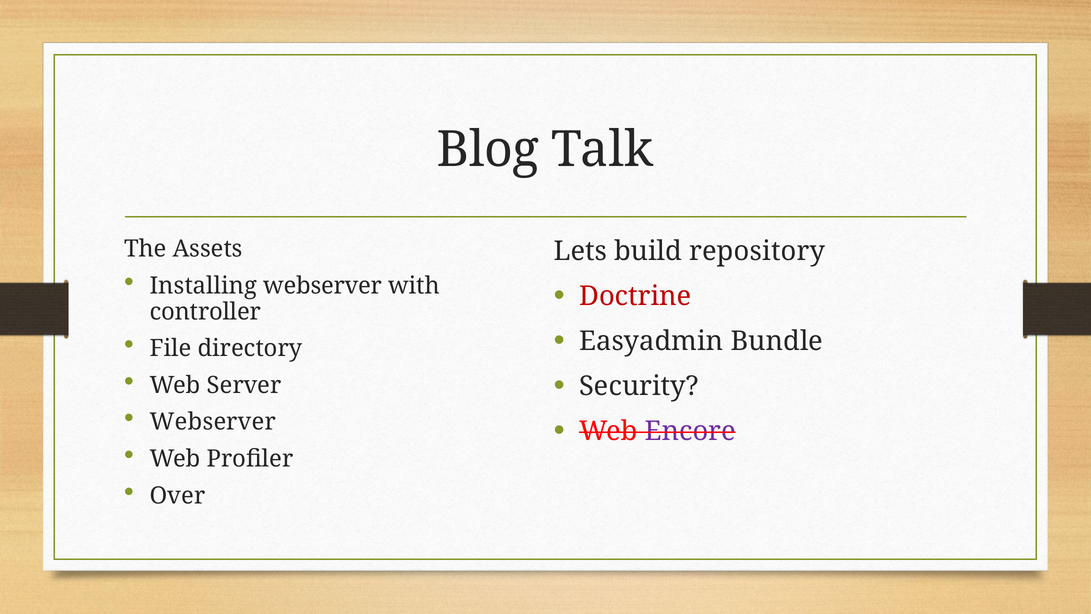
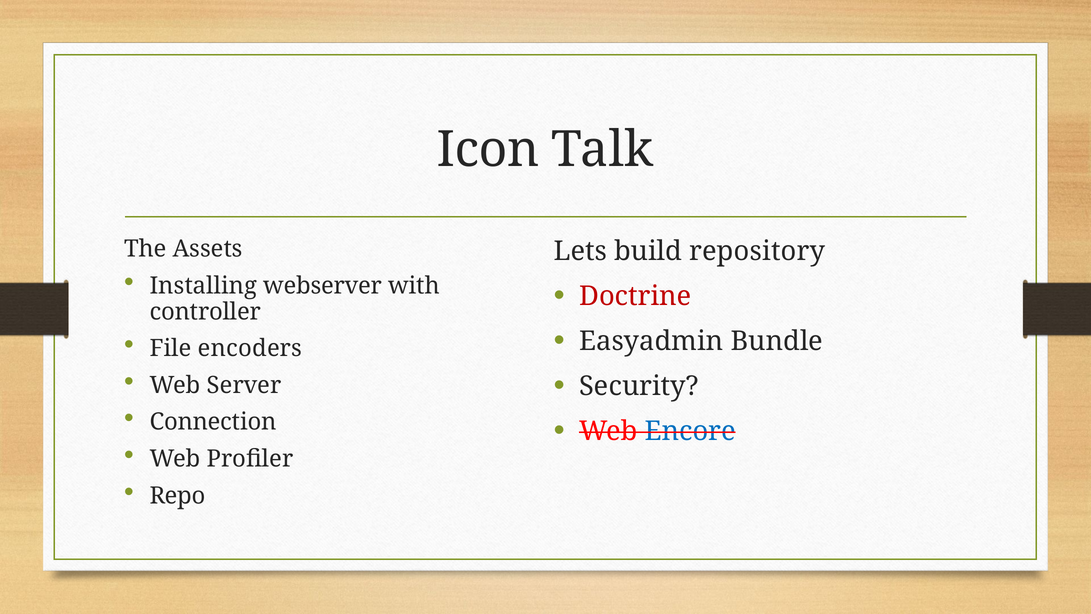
Blog: Blog -> Icon (488, 150)
directory: directory -> encoders (250, 348)
Webserver: Webserver -> Connection (213, 422)
Encore colour: purple -> blue (690, 431)
Over: Over -> Repo (178, 495)
